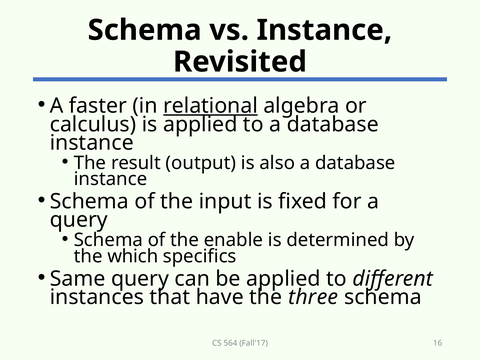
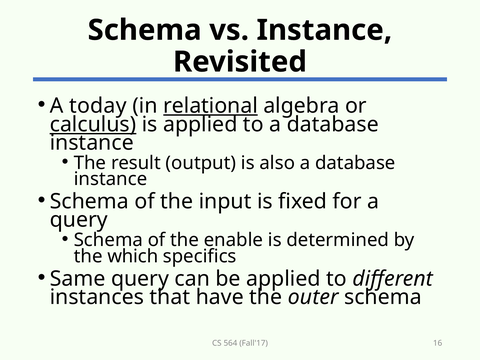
faster: faster -> today (98, 106)
calculus underline: none -> present (93, 124)
three: three -> outer (313, 297)
